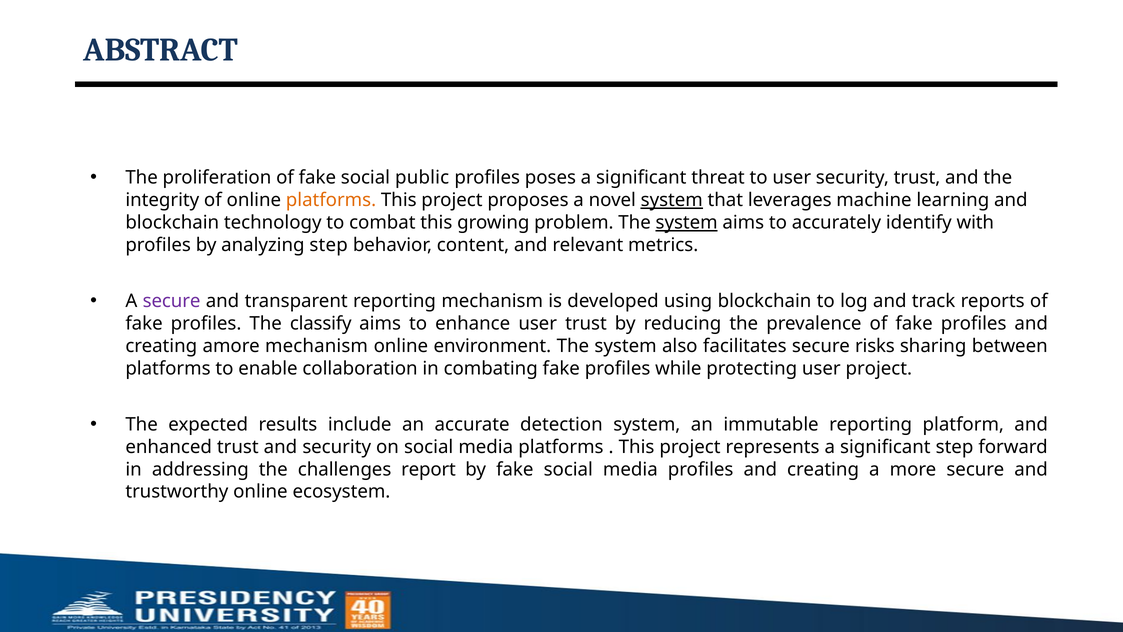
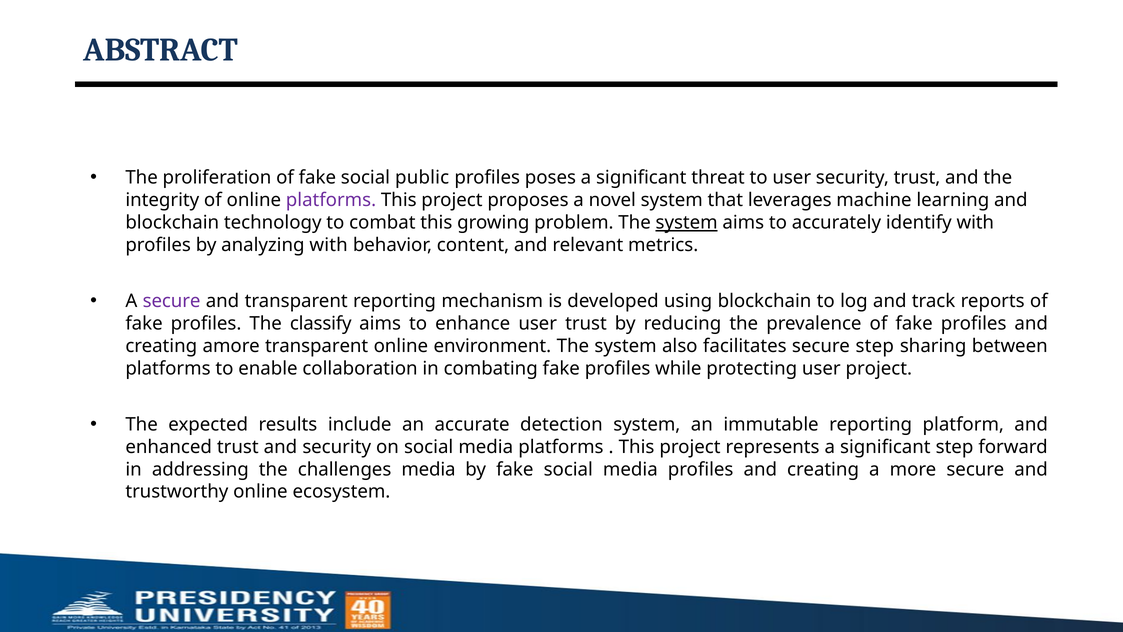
platforms colour: orange -> purple (331, 200)
system underline: present -> none (672, 200)
analyzing step: step -> with (329, 245)
amore mechanism: mechanism -> transparent (317, 346)
secure risks: risks -> step (875, 346)
challenges report: report -> media (428, 469)
